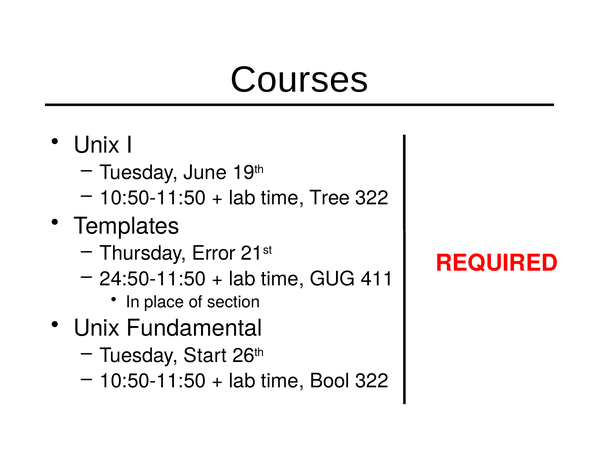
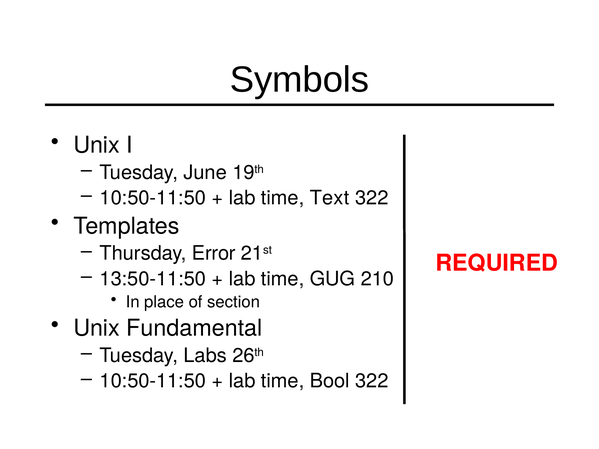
Courses: Courses -> Symbols (300, 80)
Tree: Tree -> Text (330, 198)
24:50-11:50: 24:50-11:50 -> 13:50-11:50 (153, 279)
411: 411 -> 210 (377, 279)
Start: Start -> Labs (205, 356)
